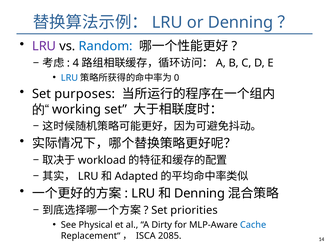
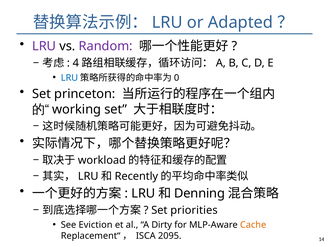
or Denning: Denning -> Adapted (241, 22)
Random colour: blue -> purple (106, 46)
purposes: purposes -> princeton (85, 94)
Adapted: Adapted -> Recently (136, 176)
Physical: Physical -> Eviction (96, 225)
Cache colour: blue -> orange (253, 225)
2085: 2085 -> 2095 (170, 236)
